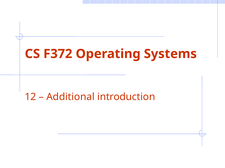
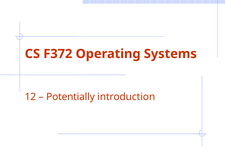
Additional: Additional -> Potentially (71, 97)
